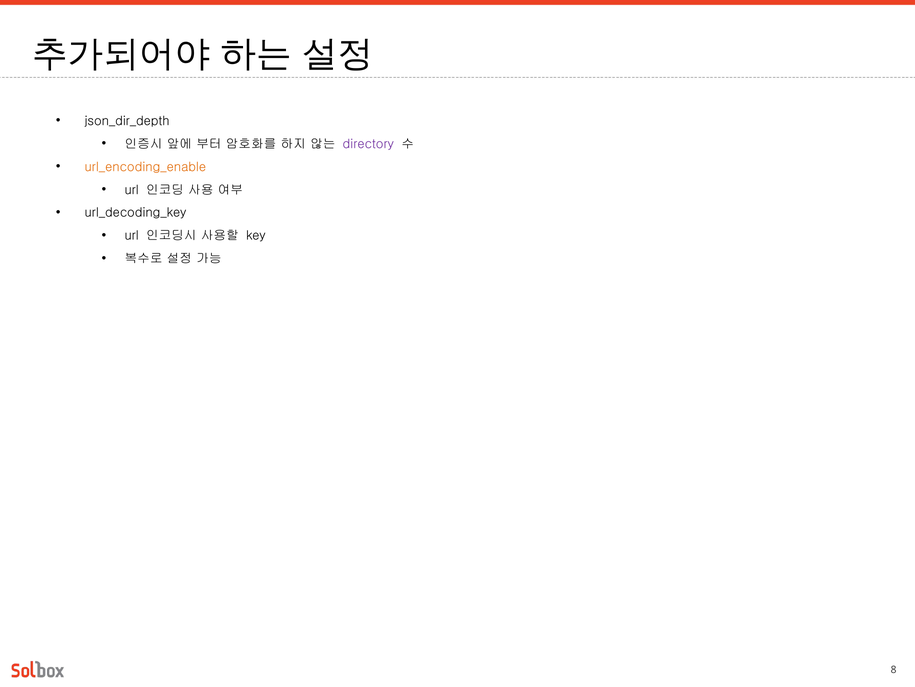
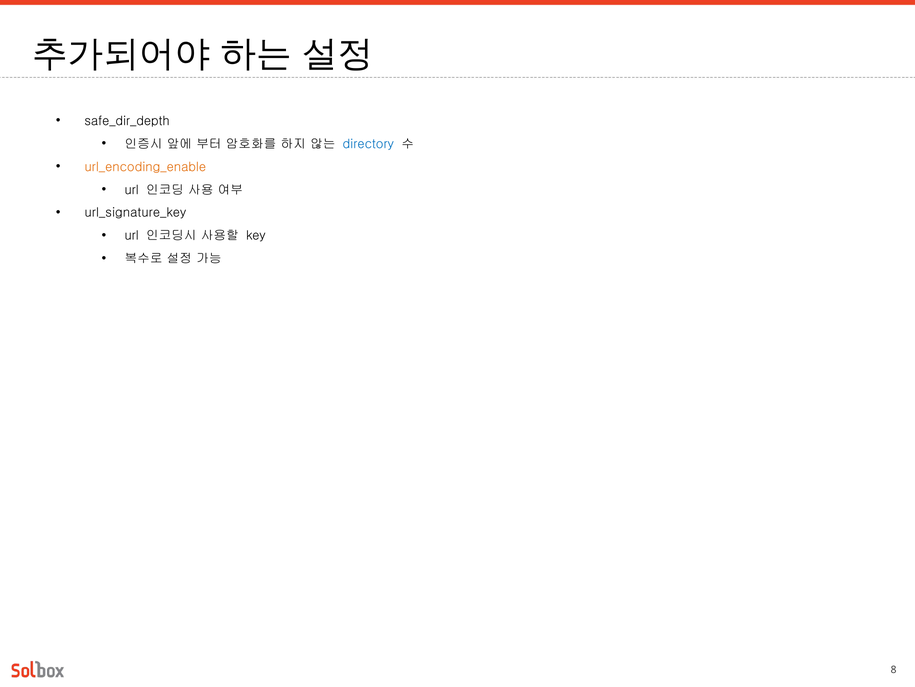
json_dir_depth: json_dir_depth -> safe_dir_depth (127, 121)
directory colour: purple -> blue (368, 144)
url_decoding_key: url_decoding_key -> url_signature_key (135, 213)
